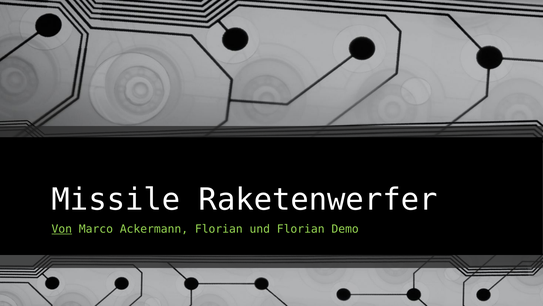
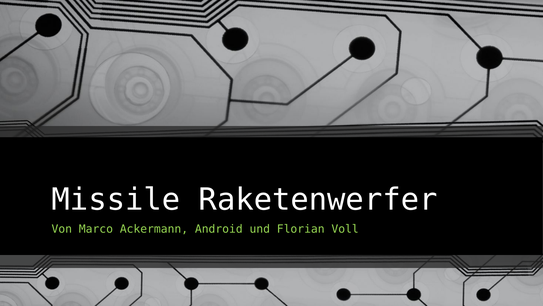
Von underline: present -> none (62, 229)
Ackermann Florian: Florian -> Android (219, 229)
Demo: Demo -> Voll (345, 229)
